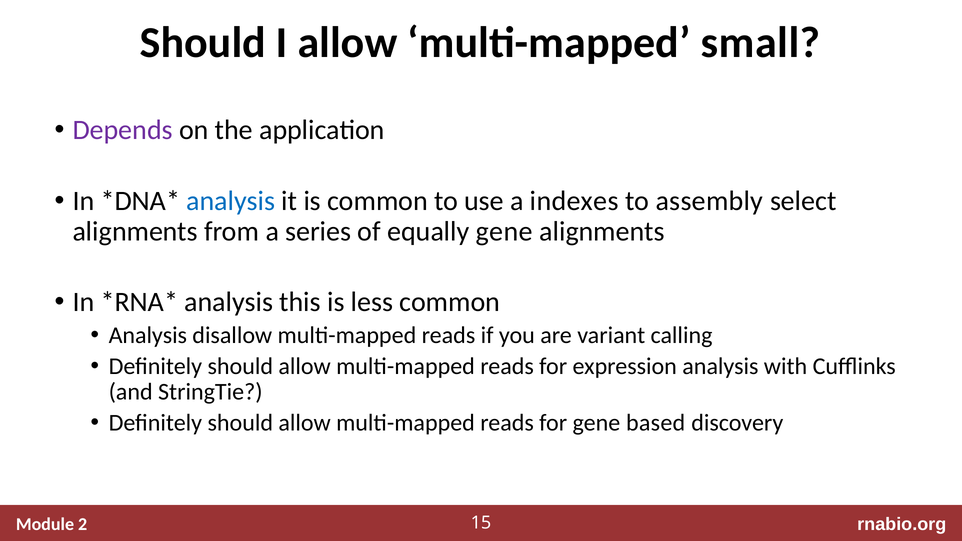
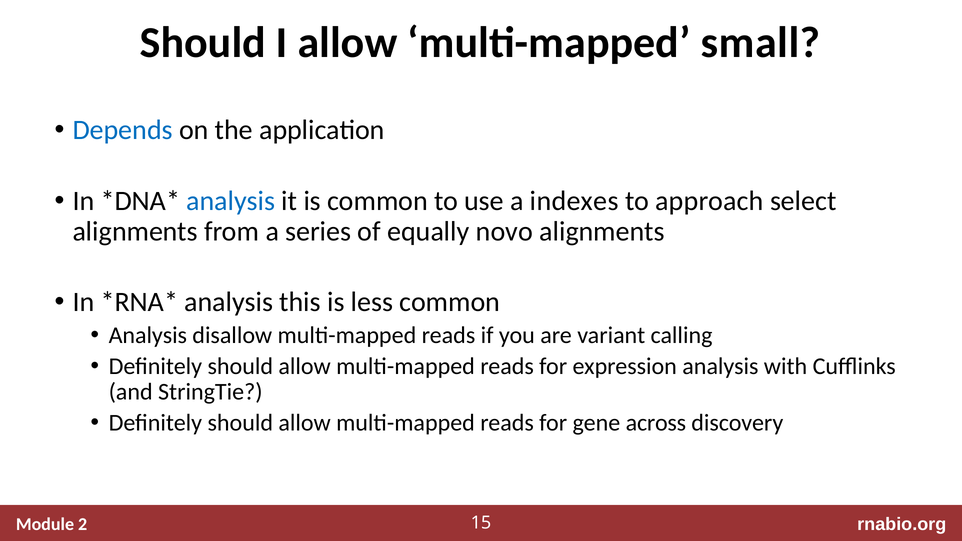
Depends colour: purple -> blue (123, 130)
assembly: assembly -> approach (709, 201)
equally gene: gene -> novo (504, 232)
based: based -> across (656, 423)
